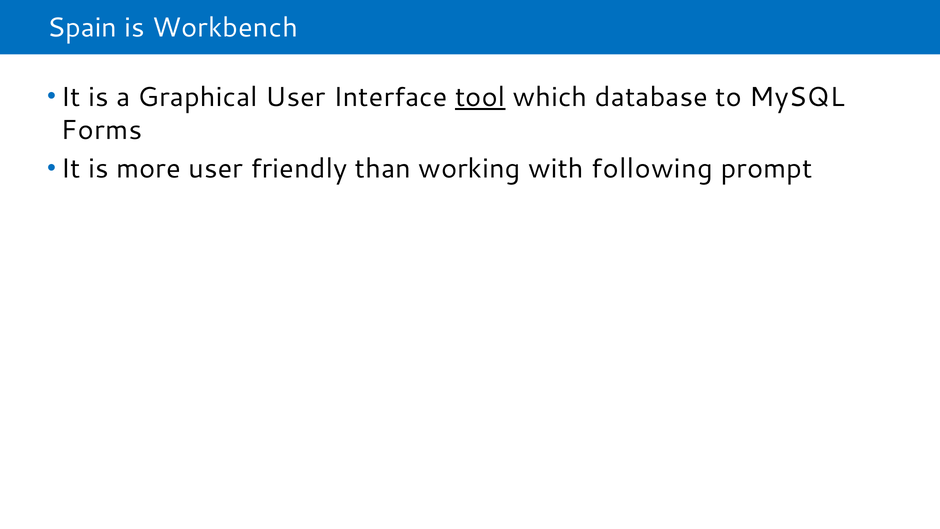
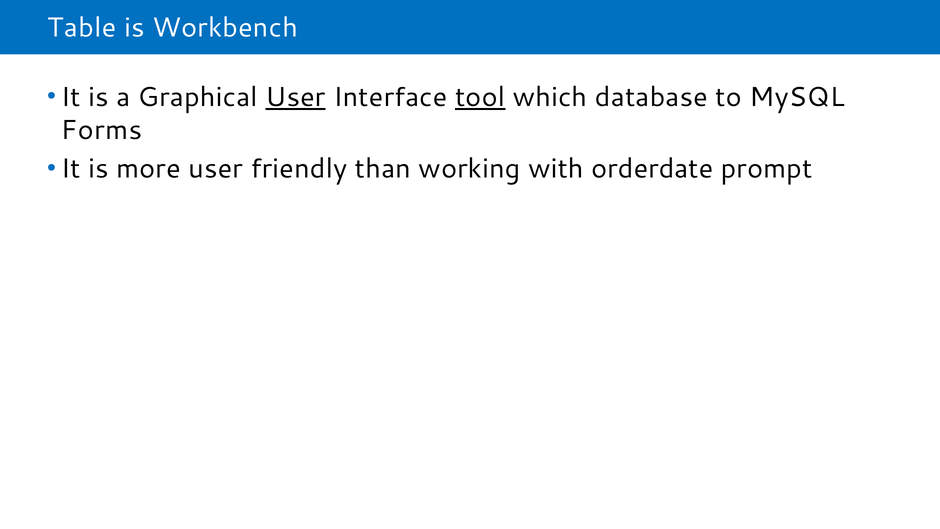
Spain: Spain -> Table (82, 28)
User underline: none -> present (295, 97)
following: following -> orderdate (652, 169)
